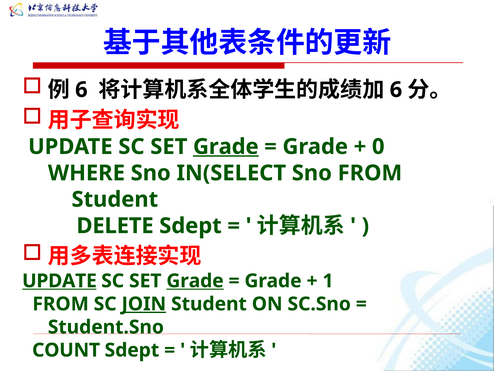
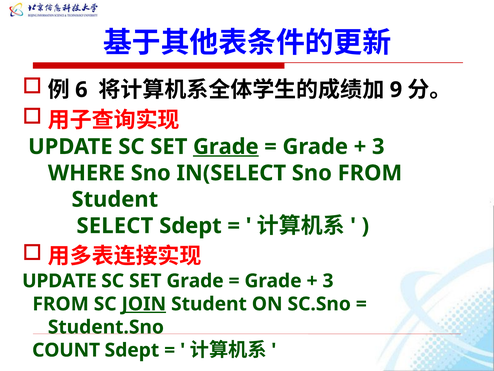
6: 6 -> 9 (396, 90)
0: 0 -> 3 (378, 146)
DELETE: DELETE -> SELECT (115, 226)
UPDATE underline: present -> none (59, 281)
Grade underline: present -> none (195, 281)
1: 1 -> 3 (328, 281)
